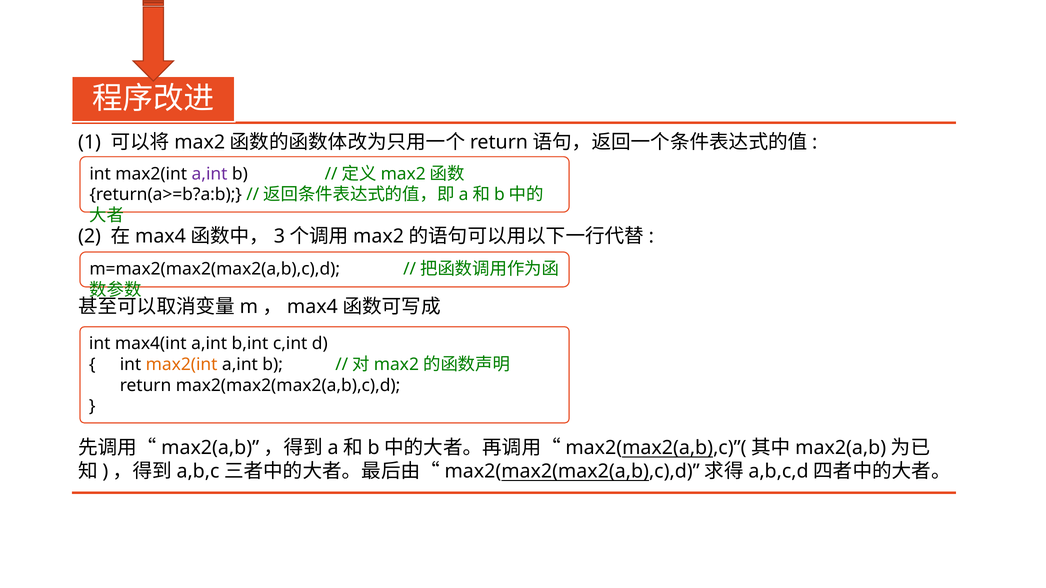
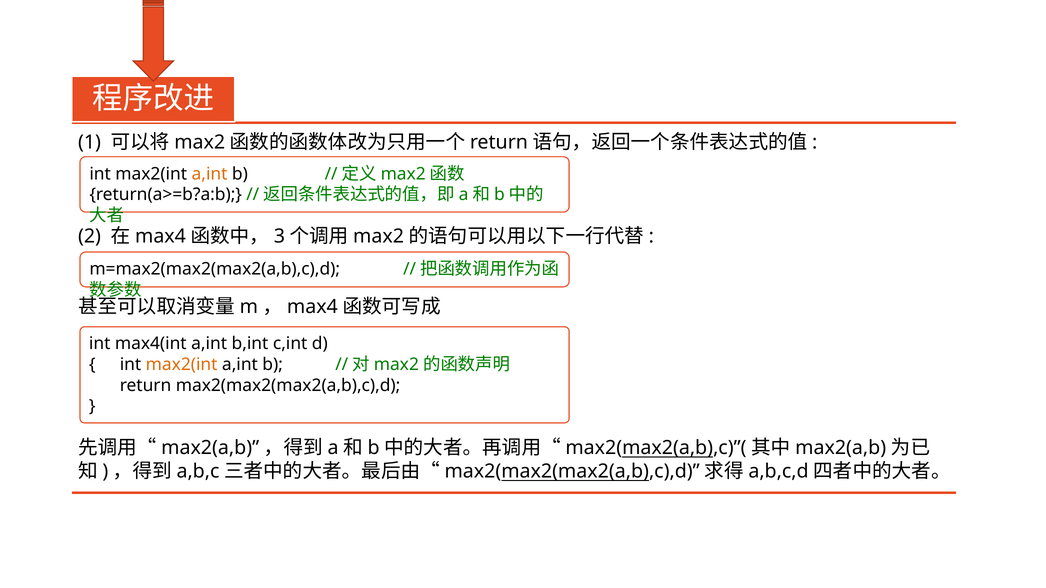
a,int colour: purple -> orange (210, 174)
